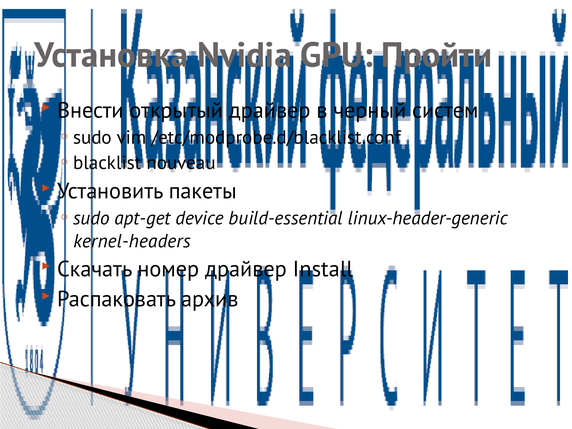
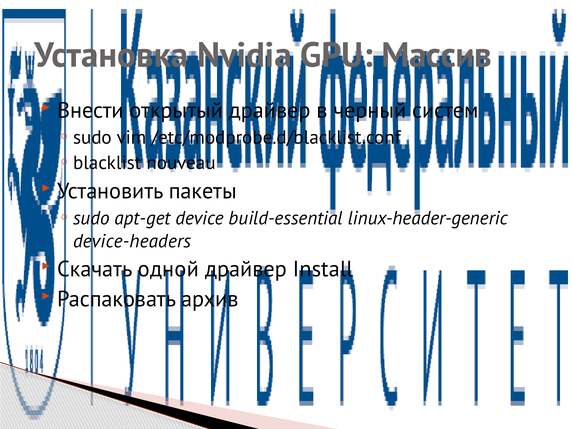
Пройти: Пройти -> Массив (437, 55)
kernel-headers: kernel-headers -> device-headers (132, 241)
номер: номер -> одной (168, 269)
